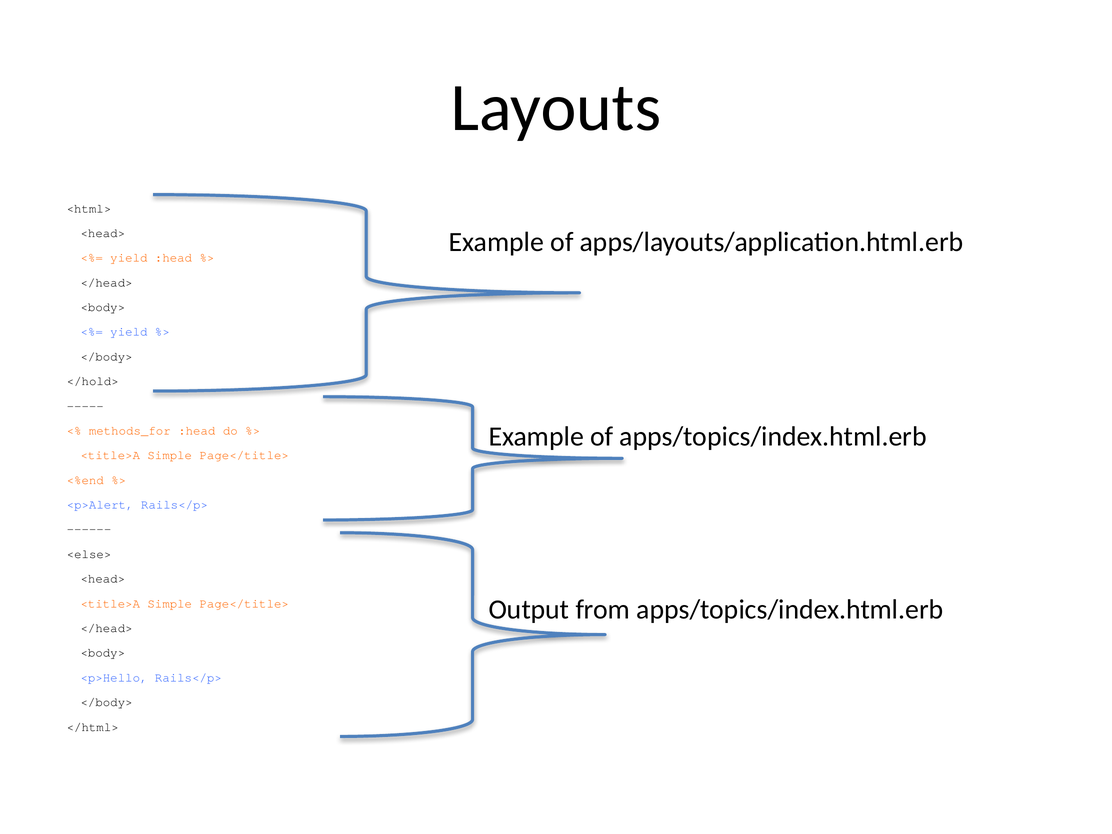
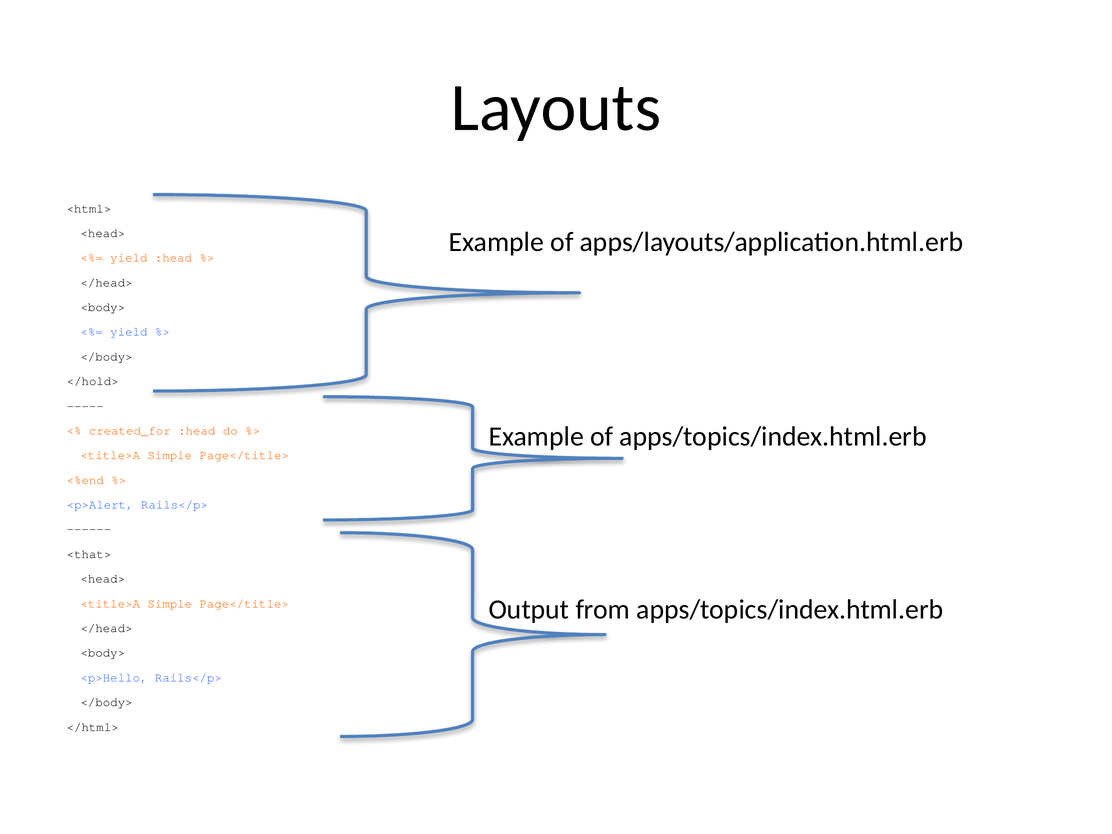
methods_for: methods_for -> created_for (130, 431)
<else>: <else> -> <that> (89, 554)
